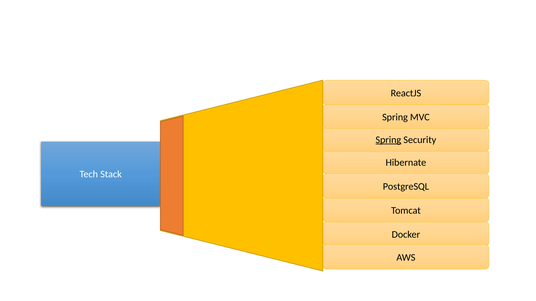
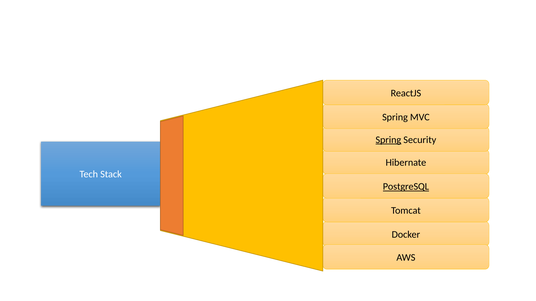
PostgreSQL underline: none -> present (406, 187)
